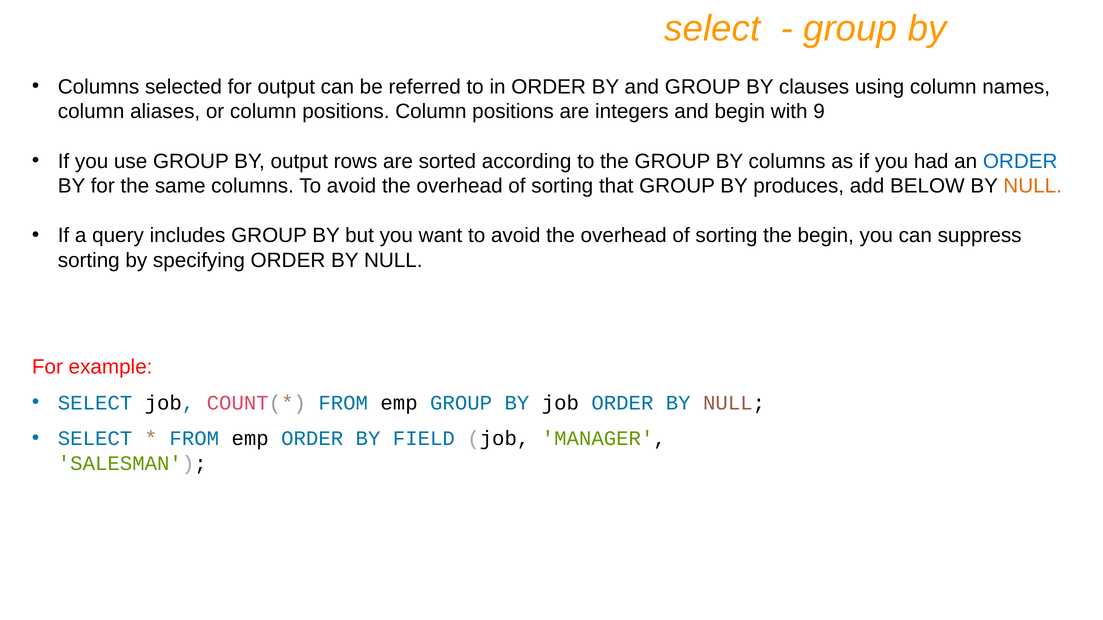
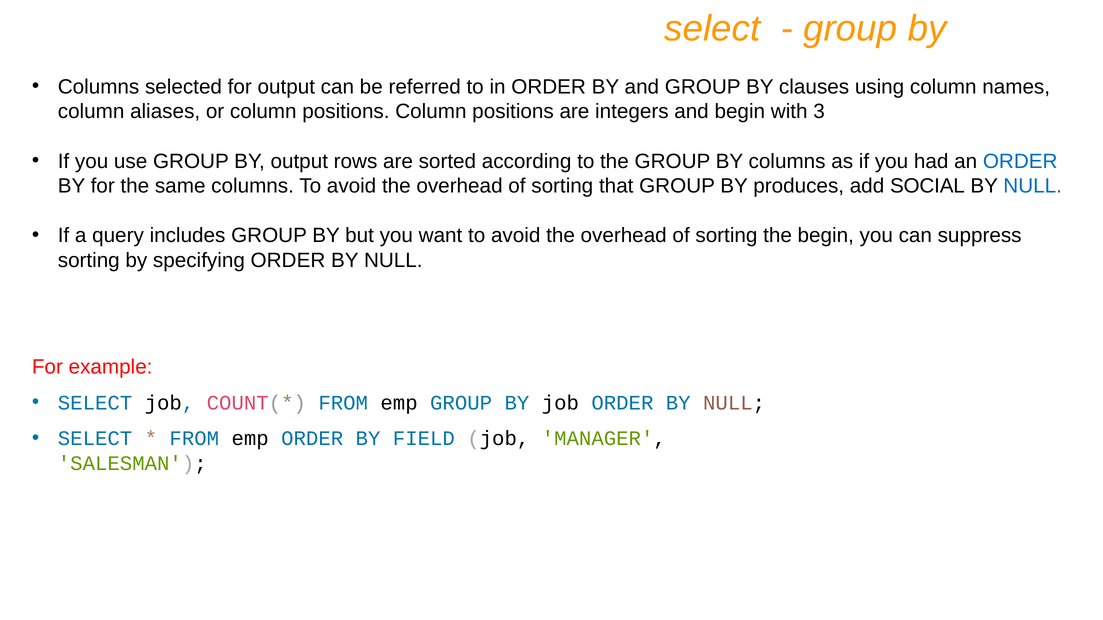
9: 9 -> 3 (819, 112)
BELOW: BELOW -> SOCIAL (927, 186)
NULL colour: orange -> blue (1033, 186)
